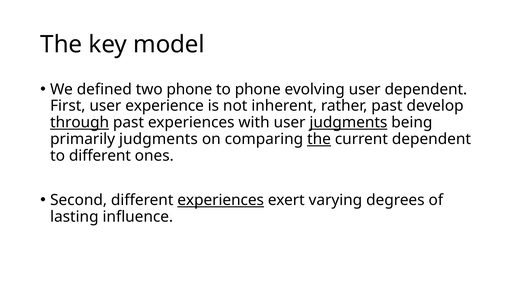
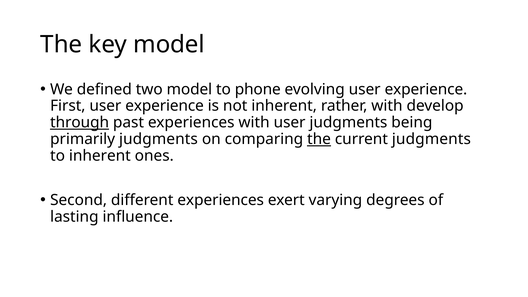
two phone: phone -> model (189, 89)
evolving user dependent: dependent -> experience (426, 89)
rather past: past -> with (387, 106)
judgments underline: present -> none (348, 123)
current dependent: dependent -> judgments (431, 139)
to different: different -> inherent (100, 156)
experiences underline: present -> none (221, 200)
